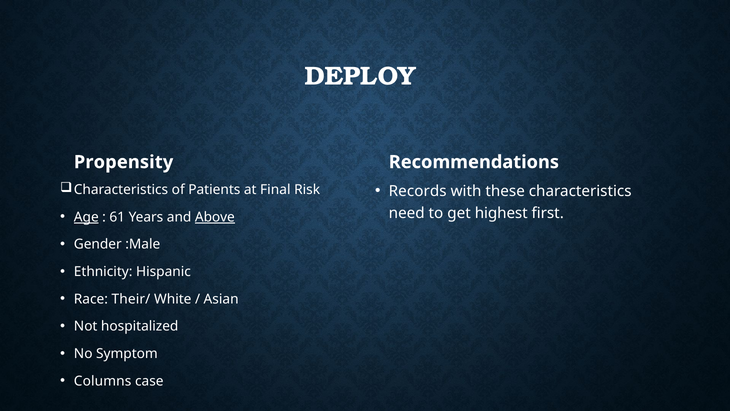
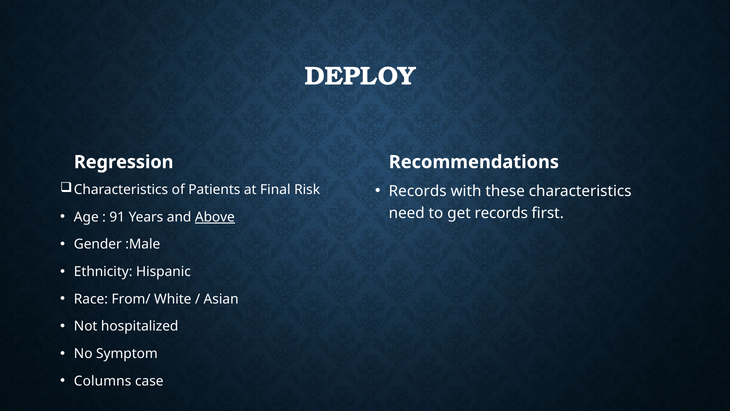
Propensity: Propensity -> Regression (124, 162)
get highest: highest -> records (501, 213)
Age underline: present -> none (86, 217)
61: 61 -> 91 (117, 217)
Their/: Their/ -> From/ (131, 299)
